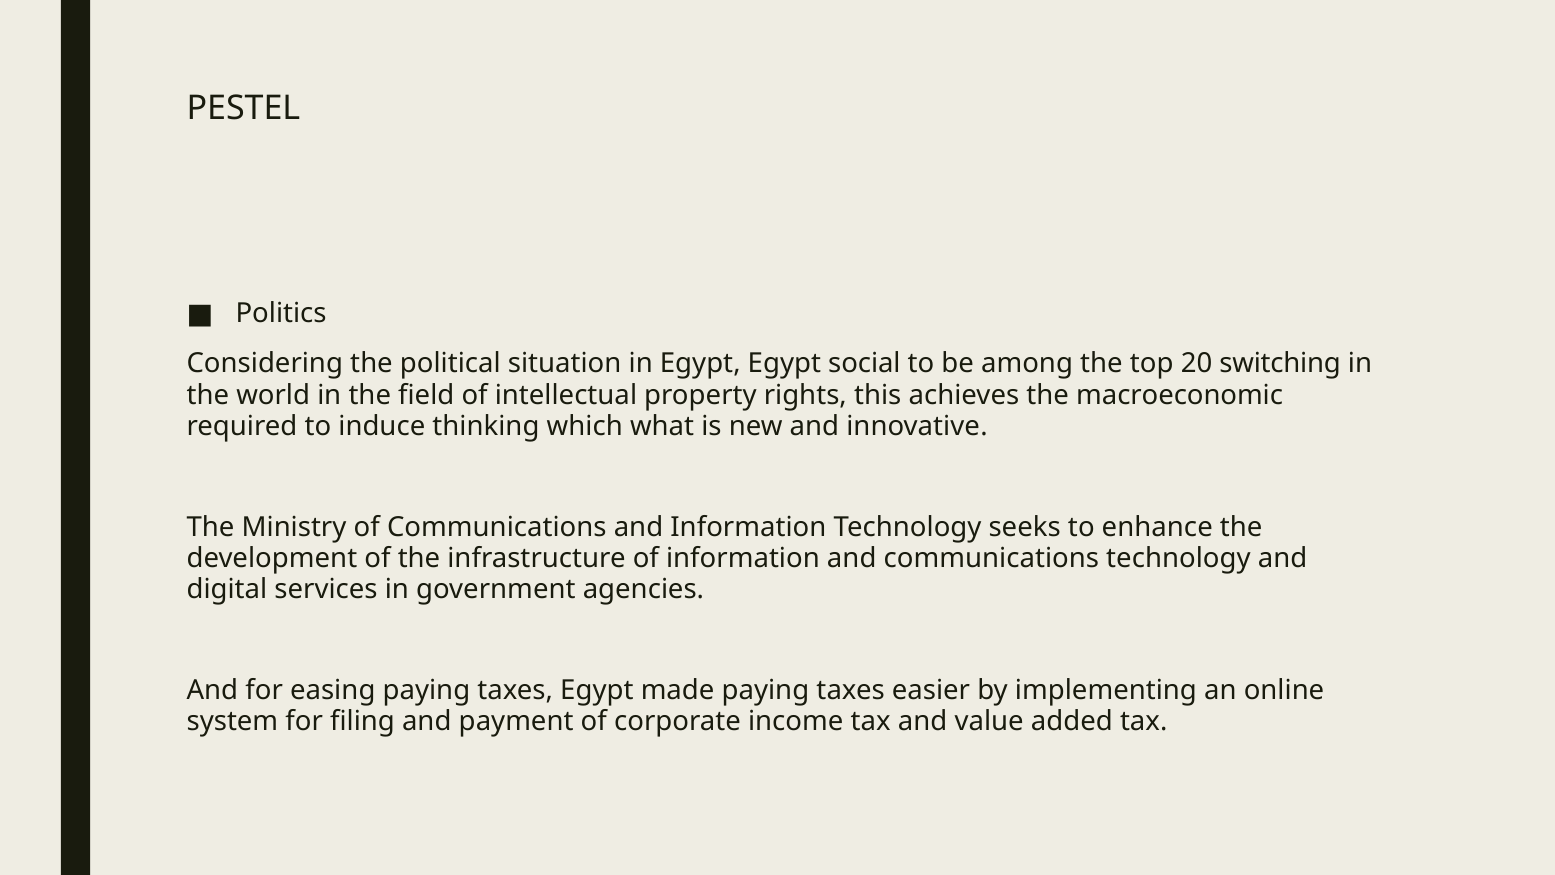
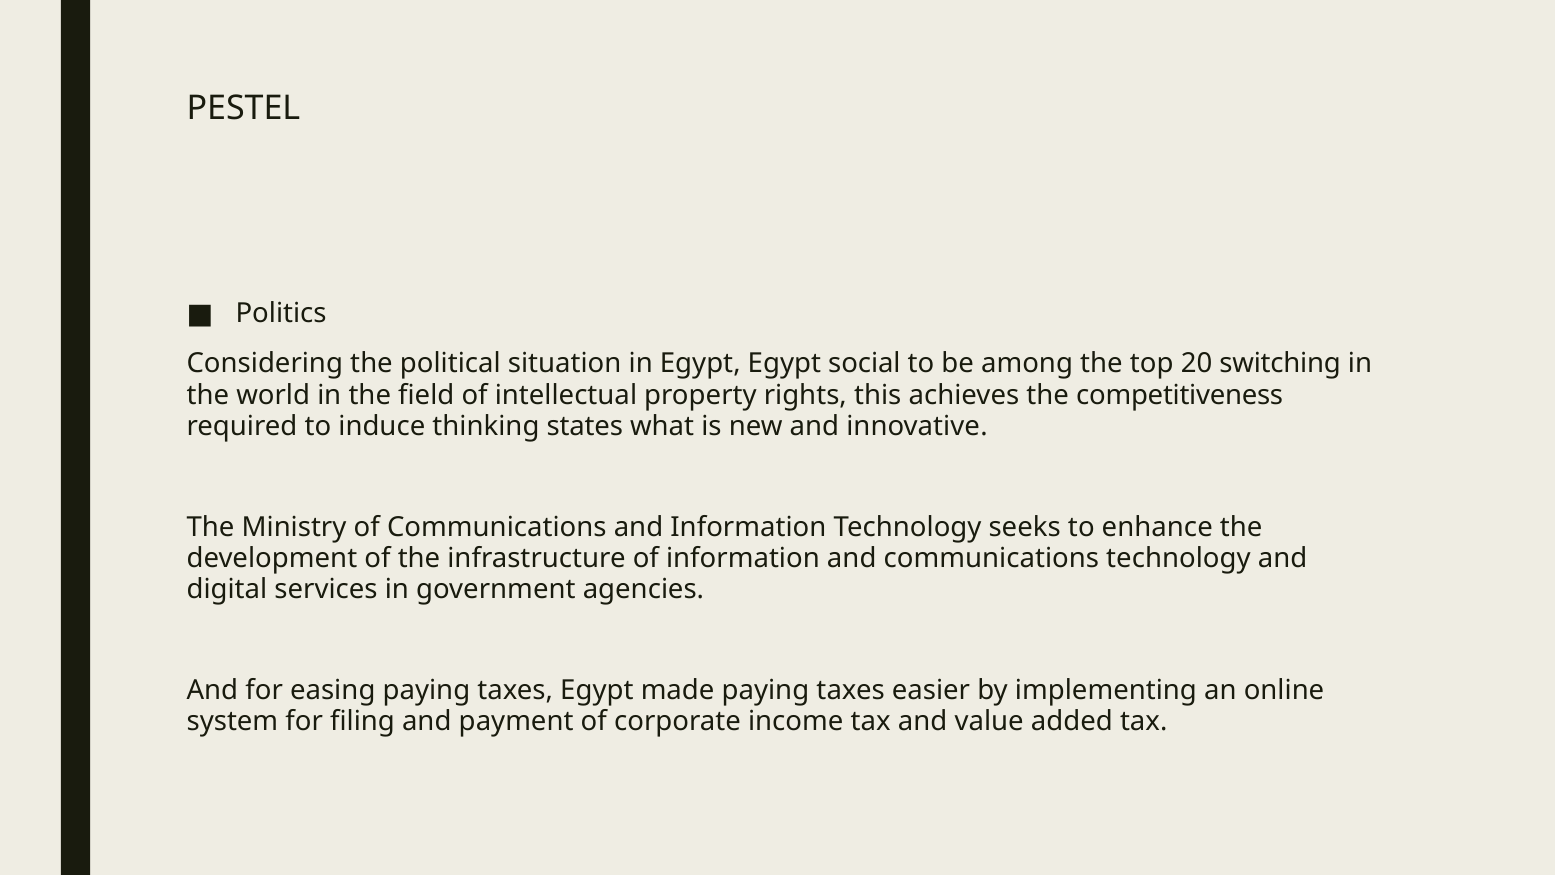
macroeconomic: macroeconomic -> competitiveness (1180, 395)
which: which -> states (585, 426)
